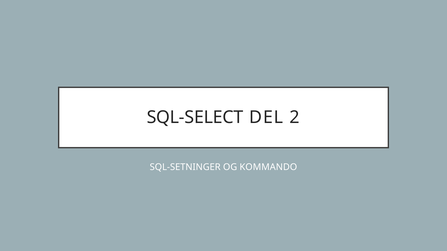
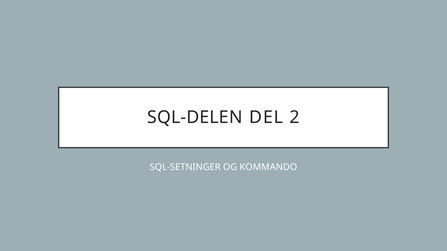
SQL-SELECT: SQL-SELECT -> SQL-DELEN (195, 118)
